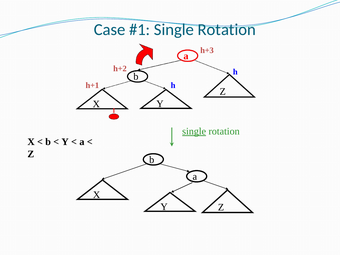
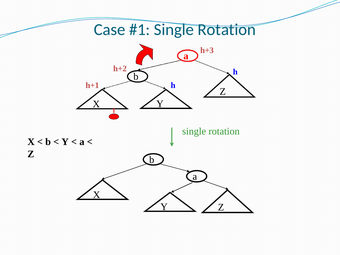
single underline: present -> none (194, 131)
